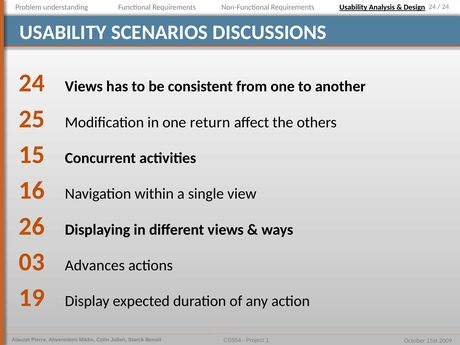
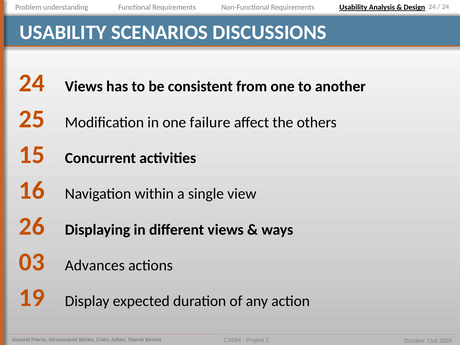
return: return -> failure (210, 122)
